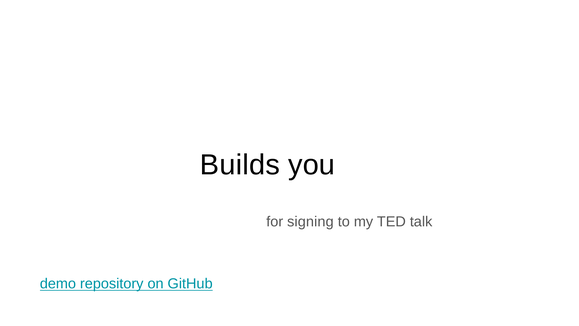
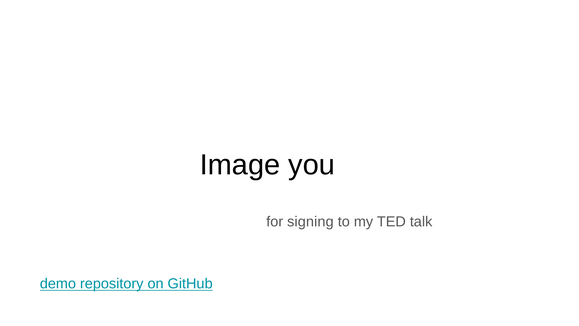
Builds: Builds -> Image (240, 165)
